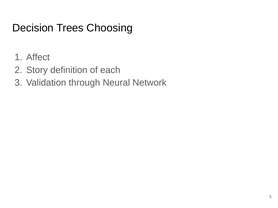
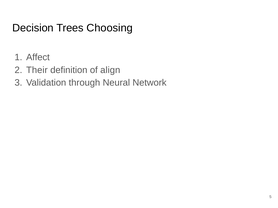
Story: Story -> Their (37, 70)
each: each -> align (110, 70)
